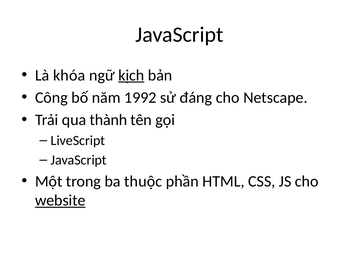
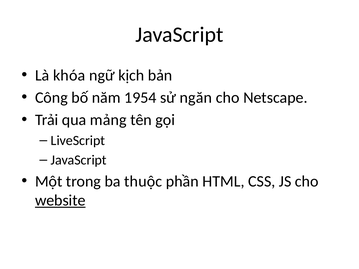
kịch underline: present -> none (131, 75)
1992: 1992 -> 1954 (140, 98)
đáng: đáng -> ngăn (196, 98)
thành: thành -> mảng (108, 120)
